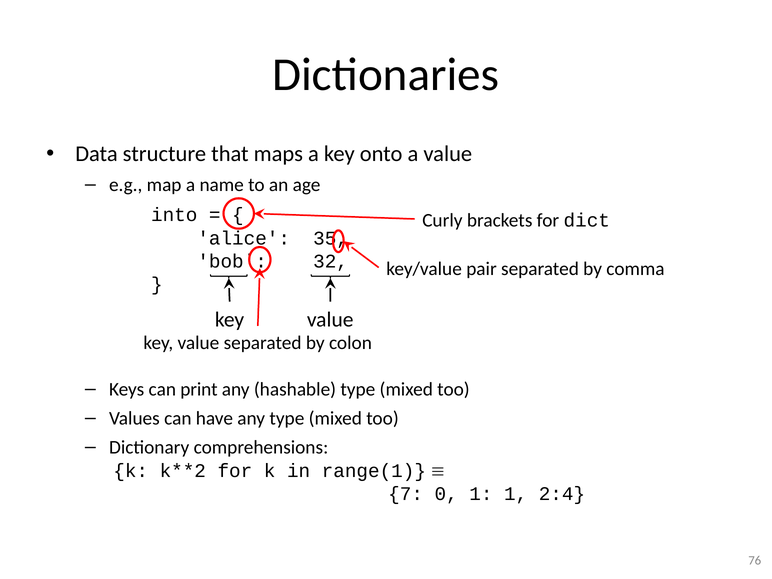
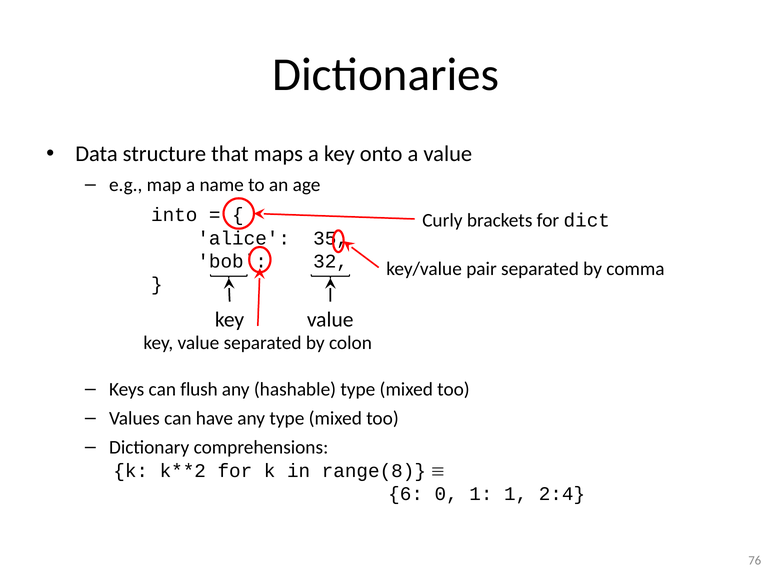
print: print -> flush (199, 389)
range(1: range(1 -> range(8 (374, 471)
7: 7 -> 6 (406, 494)
